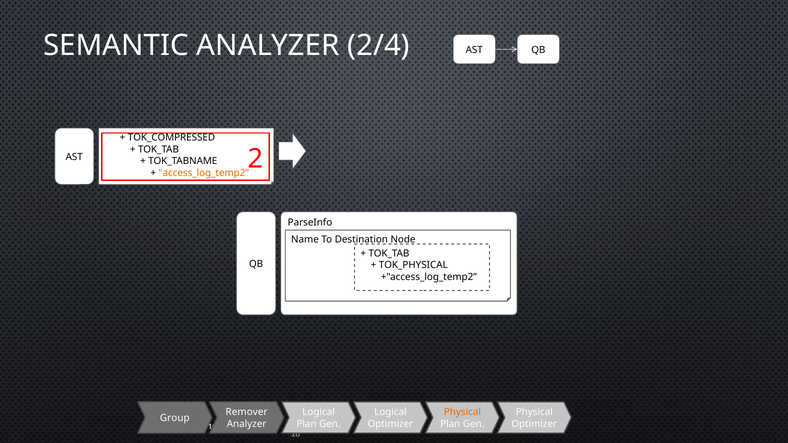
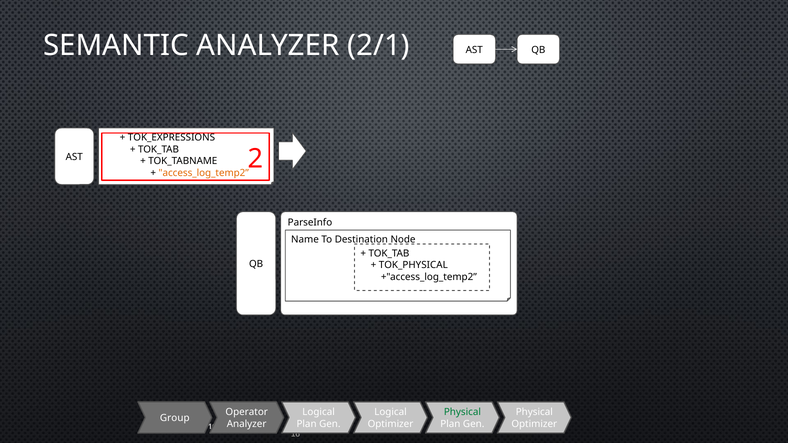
2/4: 2/4 -> 2/1 (379, 45)
TOK_COMPRESSED: TOK_COMPRESSED -> TOK_EXPRESSIONS (171, 138)
Remover: Remover -> Operator (247, 412)
Physical colour: orange -> green (462, 412)
